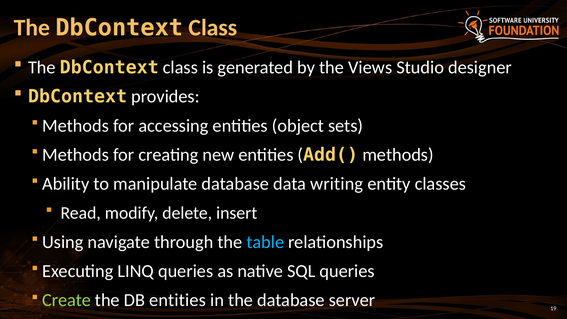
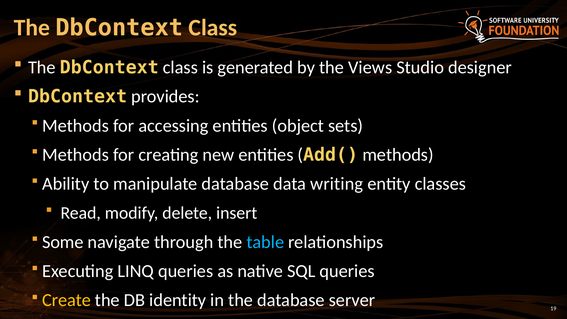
Using: Using -> Some (63, 242)
Create colour: light green -> yellow (67, 300)
DB entities: entities -> identity (178, 300)
